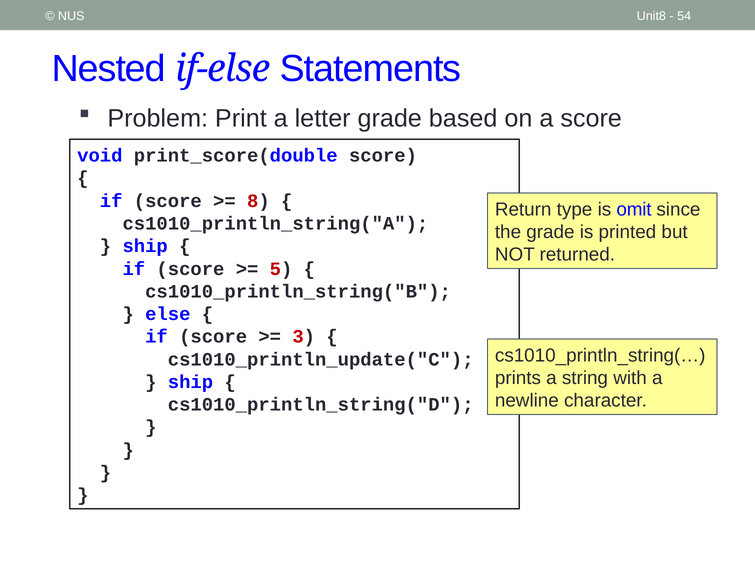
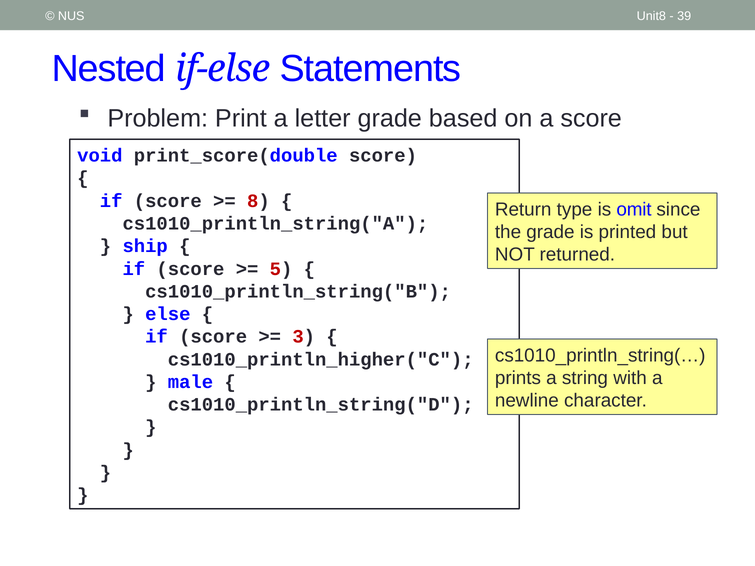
54: 54 -> 39 (684, 16)
cs1010_println_update("C: cs1010_println_update("C -> cs1010_println_higher("C (321, 360)
ship: ship -> male (190, 382)
